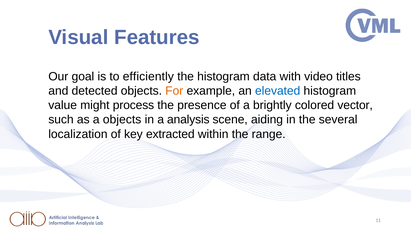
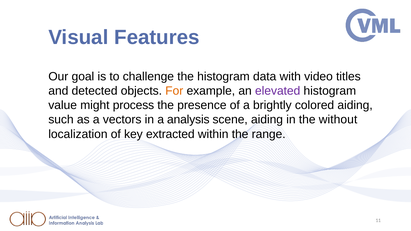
efficiently: efficiently -> challenge (148, 77)
elevated colour: blue -> purple (278, 91)
colored vector: vector -> aiding (355, 105)
a objects: objects -> vectors (122, 120)
several: several -> without (338, 120)
